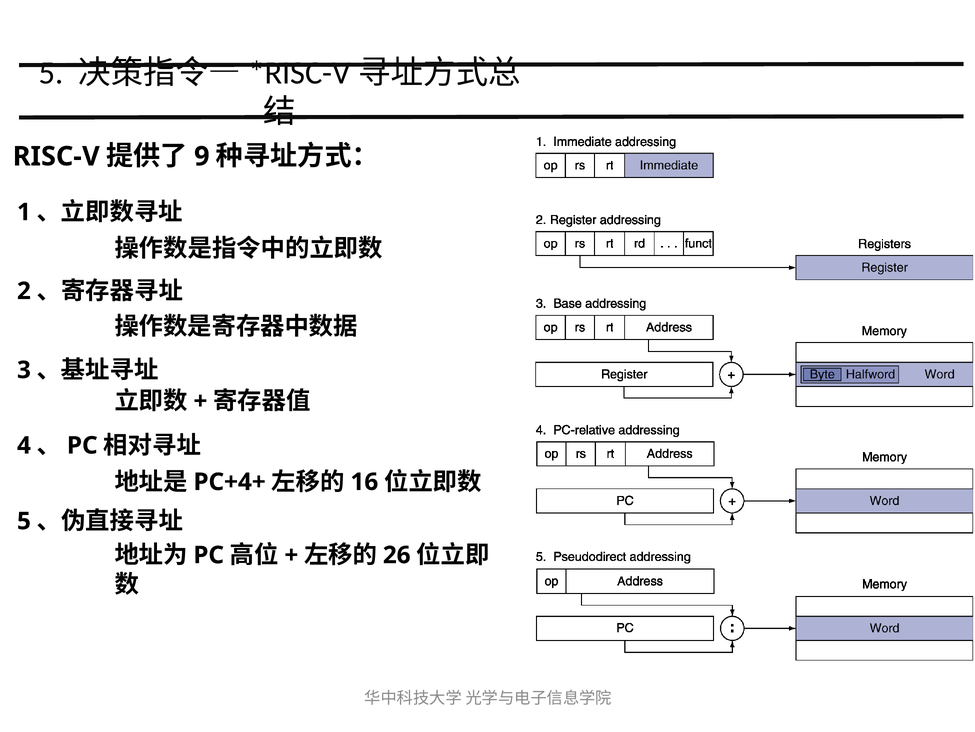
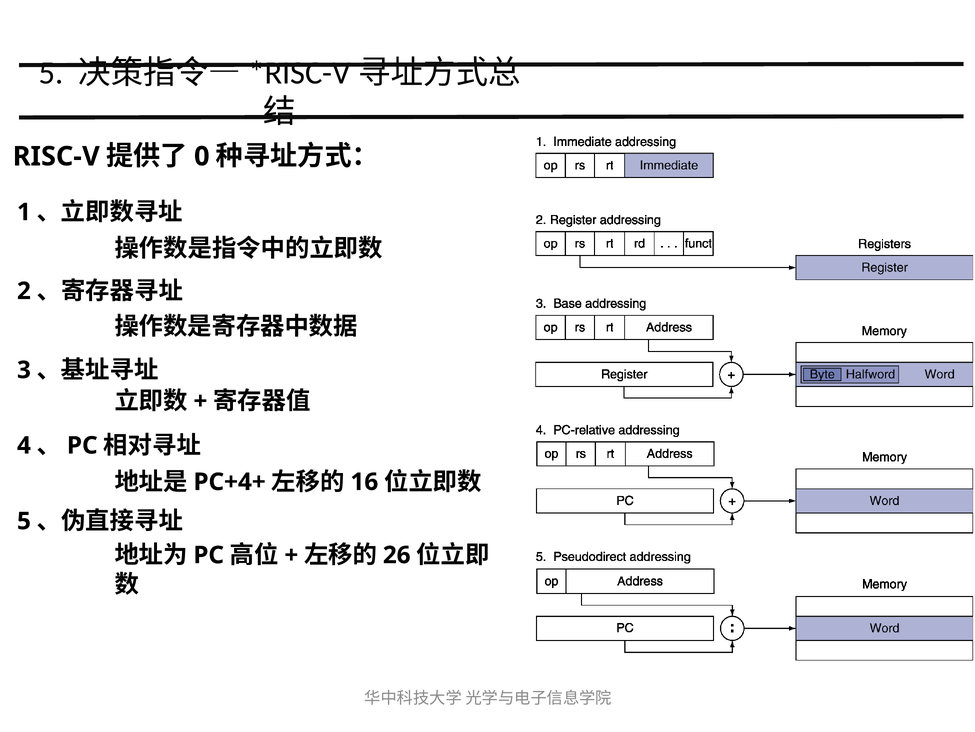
9: 9 -> 0 (202, 156)
